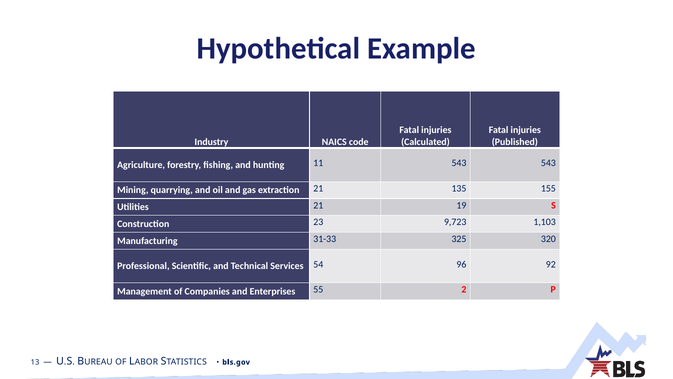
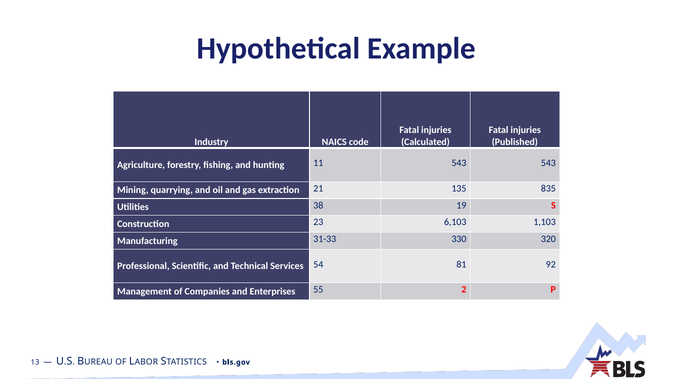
155: 155 -> 835 (548, 188)
Utilities 21: 21 -> 38 (318, 205)
9,723: 9,723 -> 6,103 (455, 222)
325: 325 -> 330 (459, 239)
96: 96 -> 81 (461, 264)
